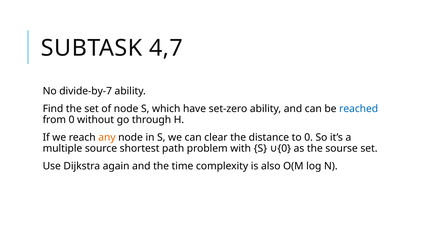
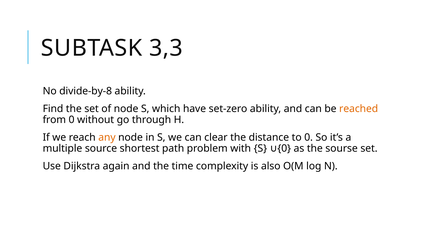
4,7: 4,7 -> 3,3 (166, 48)
divide-by-7: divide-by-7 -> divide-by-8 (86, 91)
reached colour: blue -> orange (359, 109)
